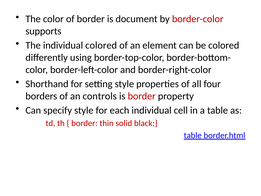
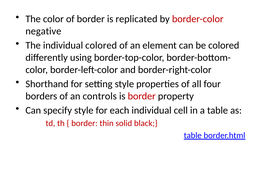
document: document -> replicated (137, 19)
supports: supports -> negative (43, 31)
